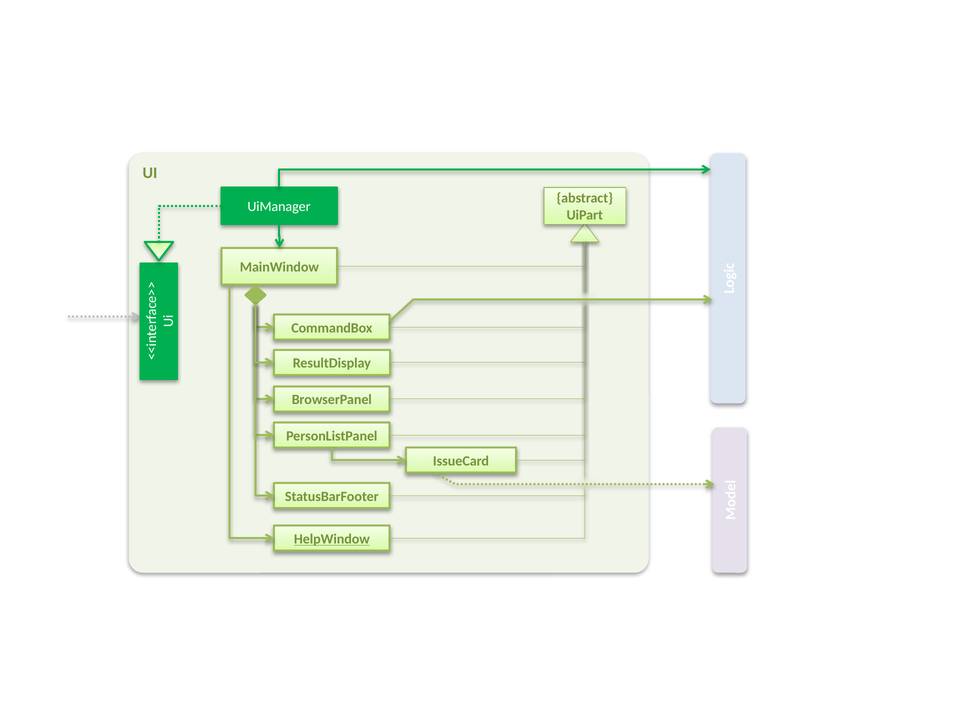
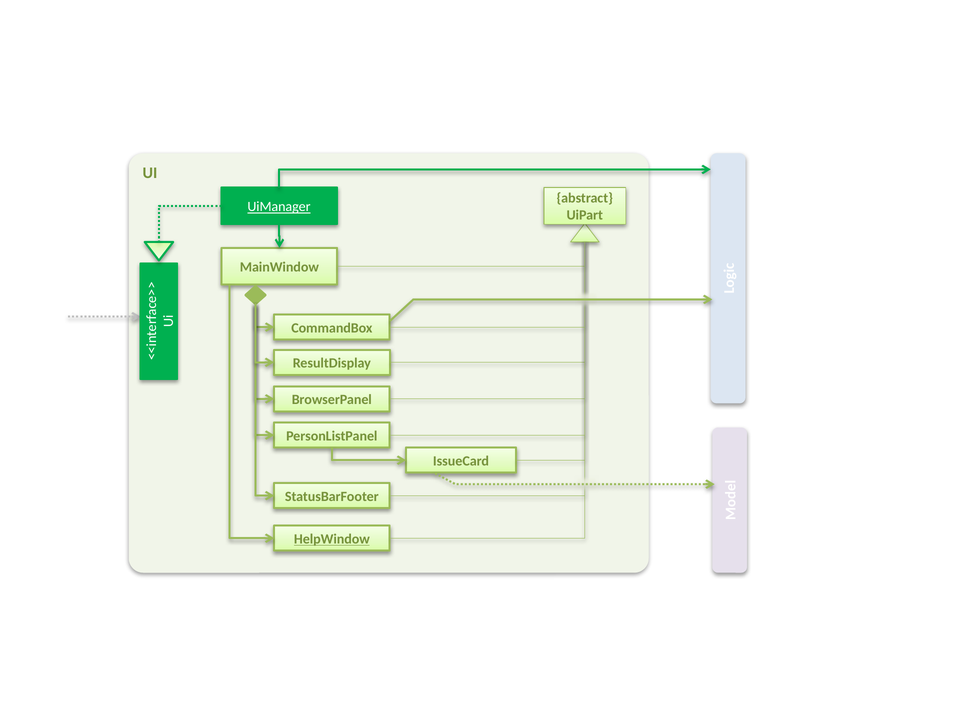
UiManager underline: none -> present (279, 207)
